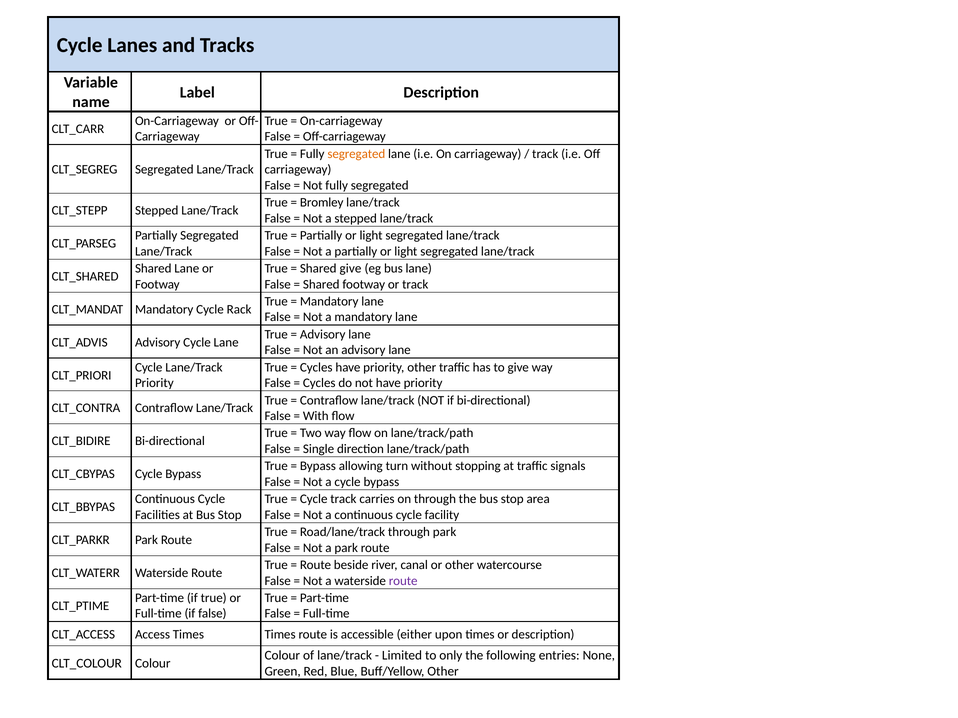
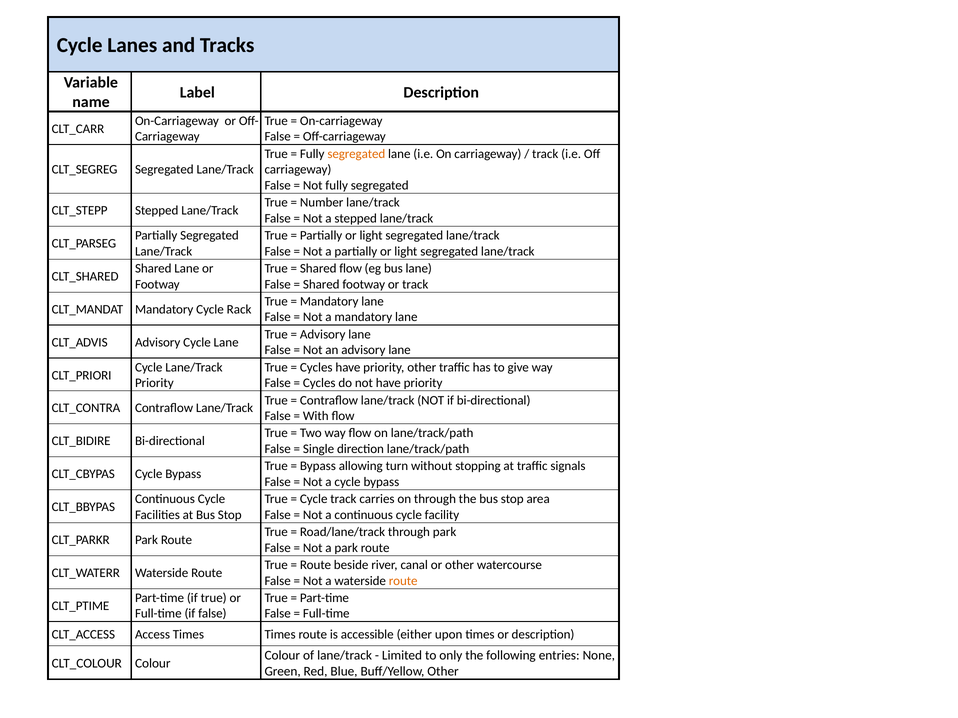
Bromley: Bromley -> Number (322, 203)
Shared give: give -> flow (351, 269)
route colour: purple -> orange (403, 581)
